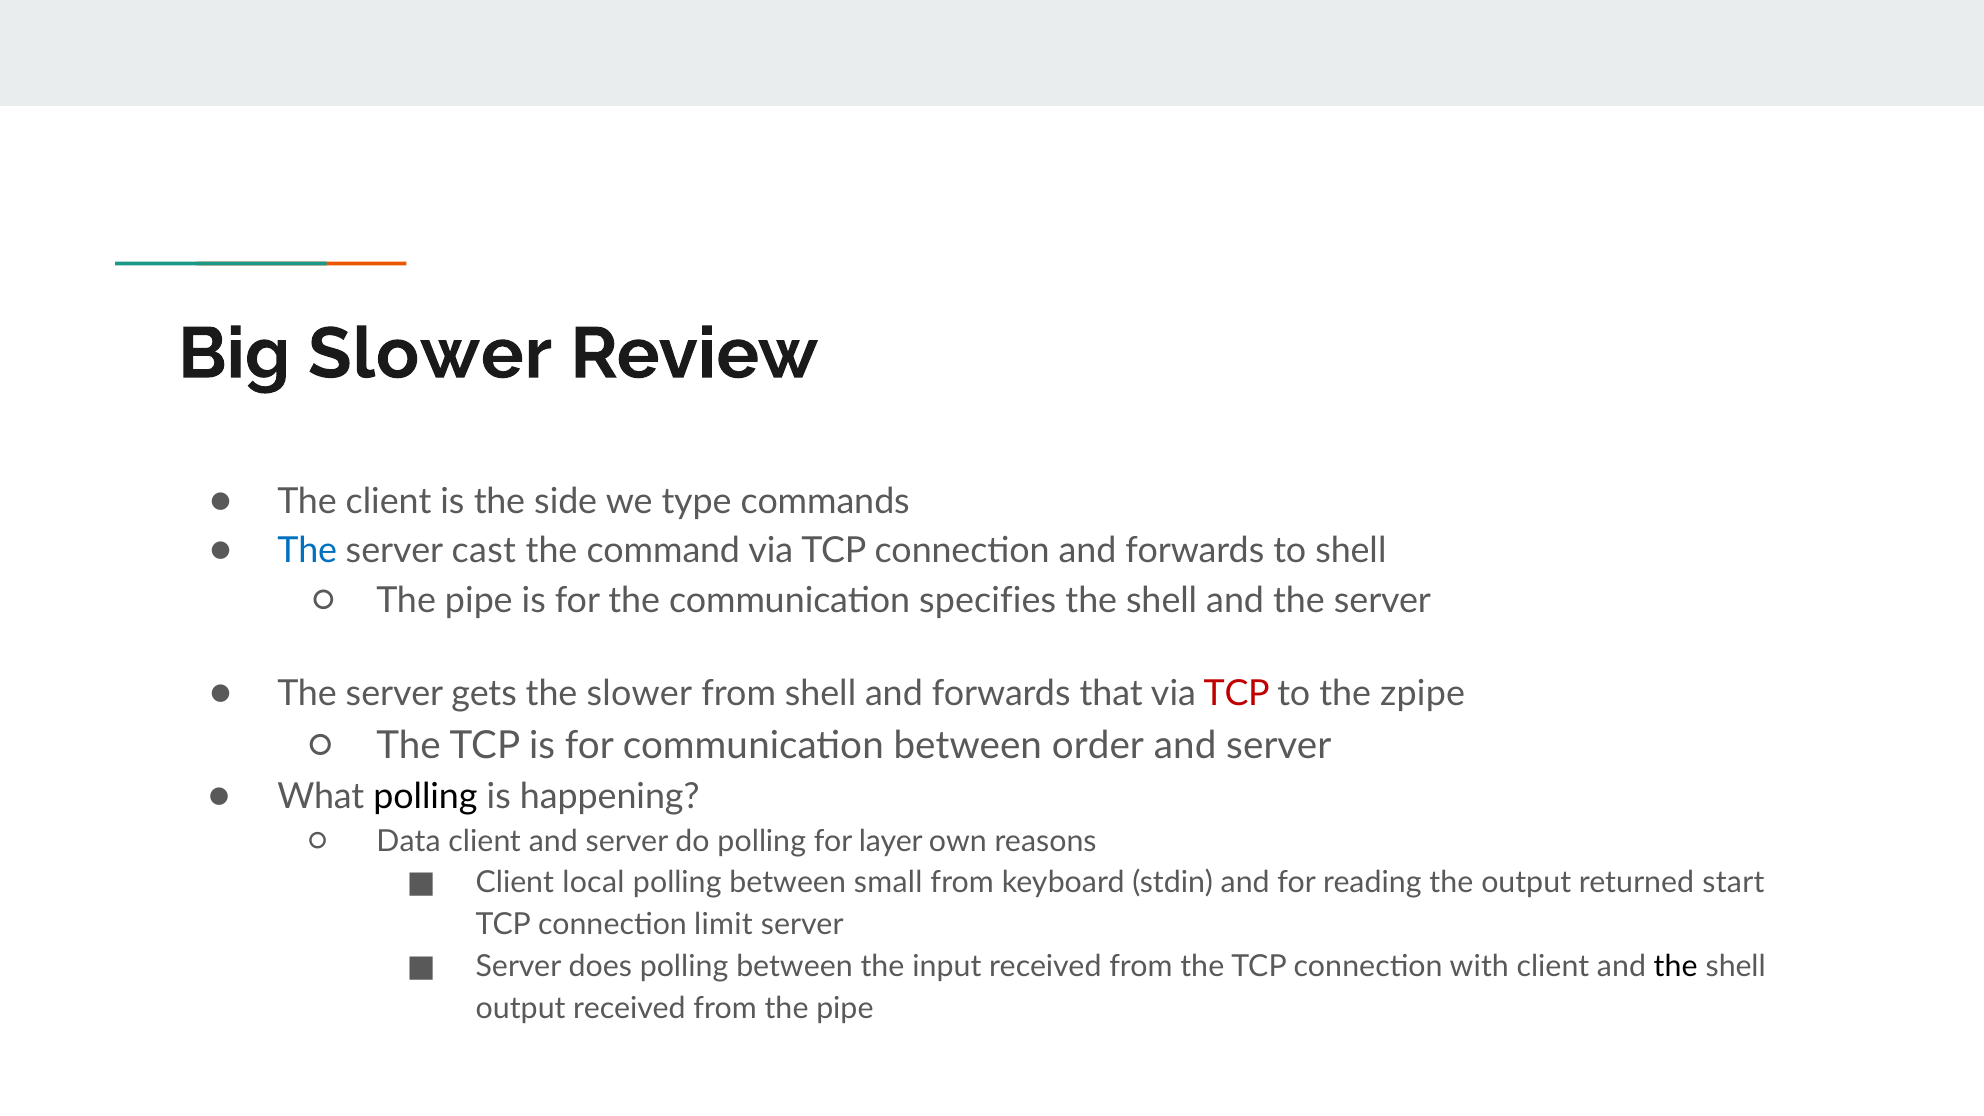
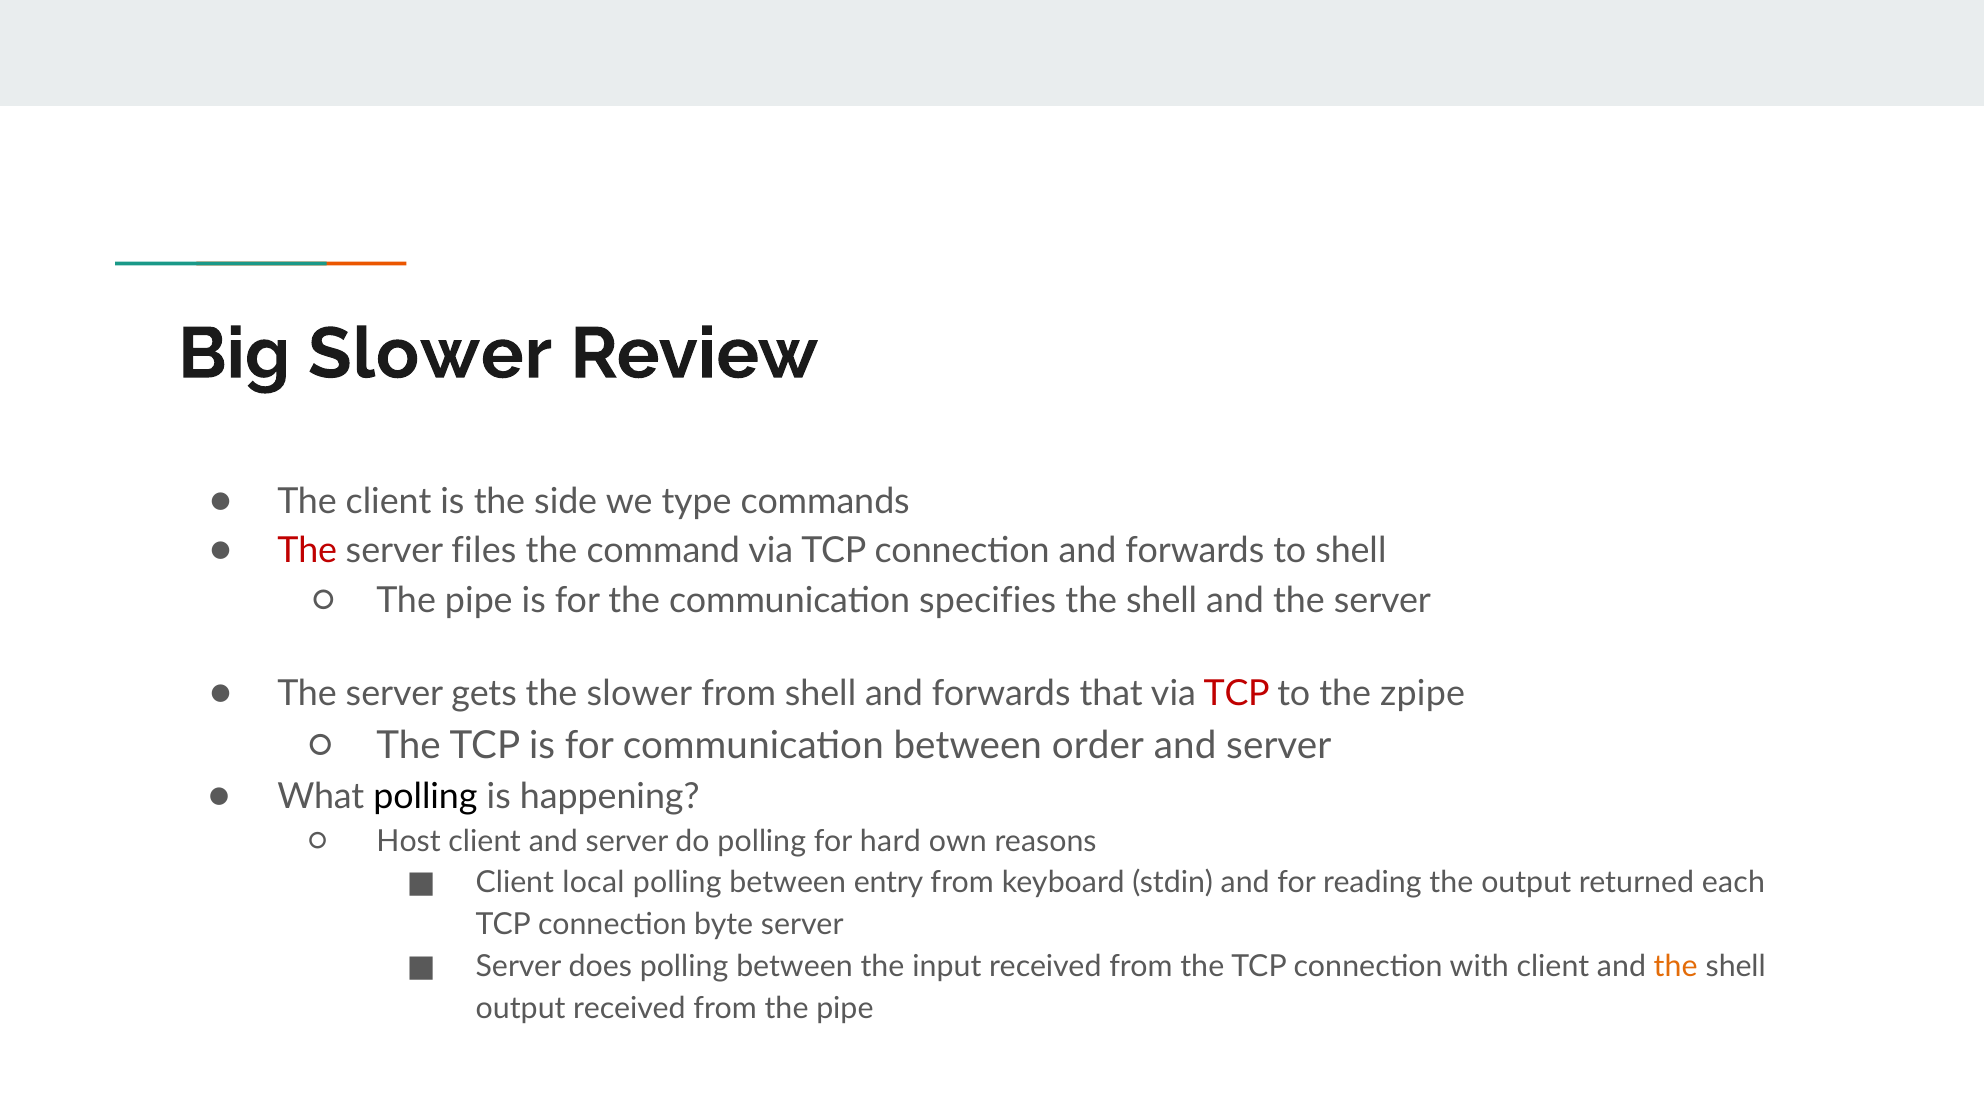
The colour: blue -> red (307, 551)
cast: cast -> files (484, 551)
Data: Data -> Host (409, 841)
layer: layer -> hard (890, 841)
small: small -> entry (888, 883)
start: start -> each (1733, 883)
limit: limit -> byte (724, 925)
the colour: black -> orange (1676, 966)
